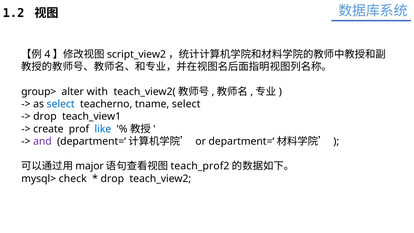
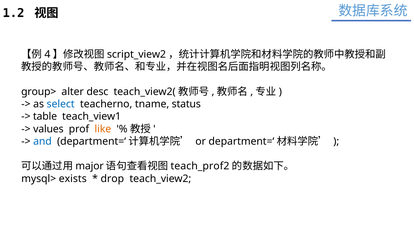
with: with -> desc (97, 92)
tname select: select -> status (186, 104)
drop: drop -> table (45, 116)
create: create -> values (48, 129)
like colour: blue -> orange (103, 129)
and colour: purple -> blue (42, 141)
check: check -> exists (73, 179)
